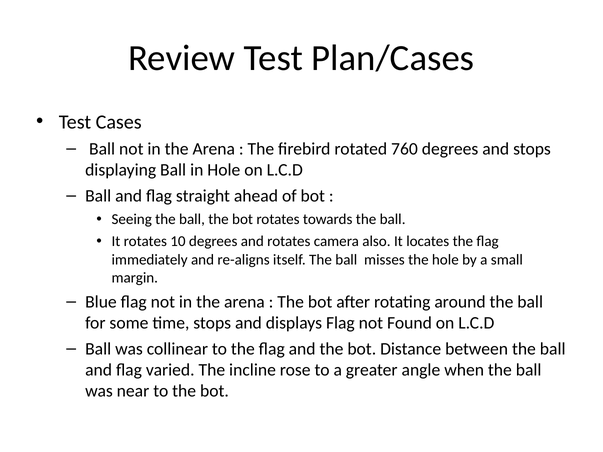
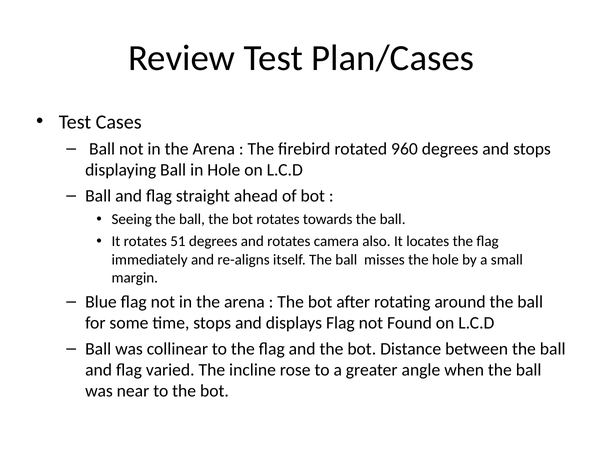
760: 760 -> 960 (404, 149)
10: 10 -> 51 (178, 242)
